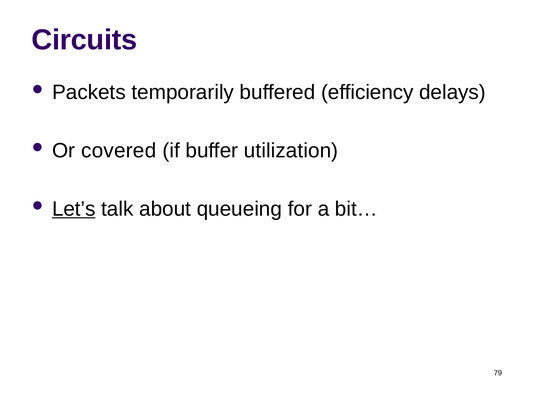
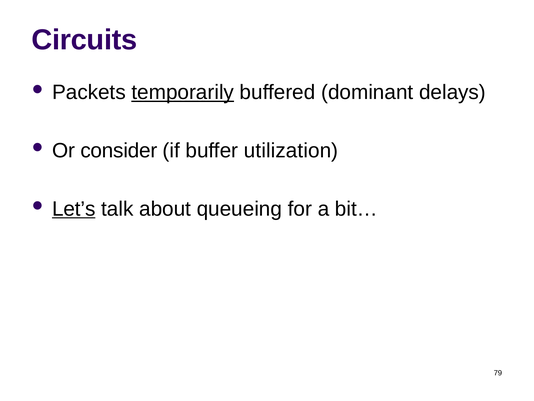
temporarily underline: none -> present (183, 92)
efficiency: efficiency -> dominant (367, 92)
covered: covered -> consider (119, 150)
